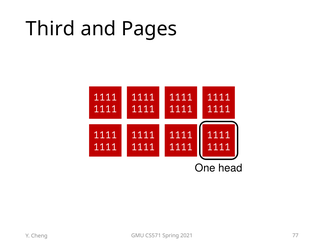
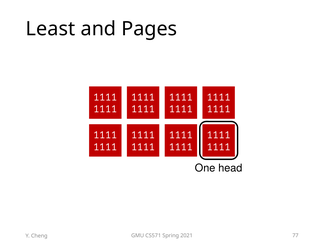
Third: Third -> Least (50, 29)
